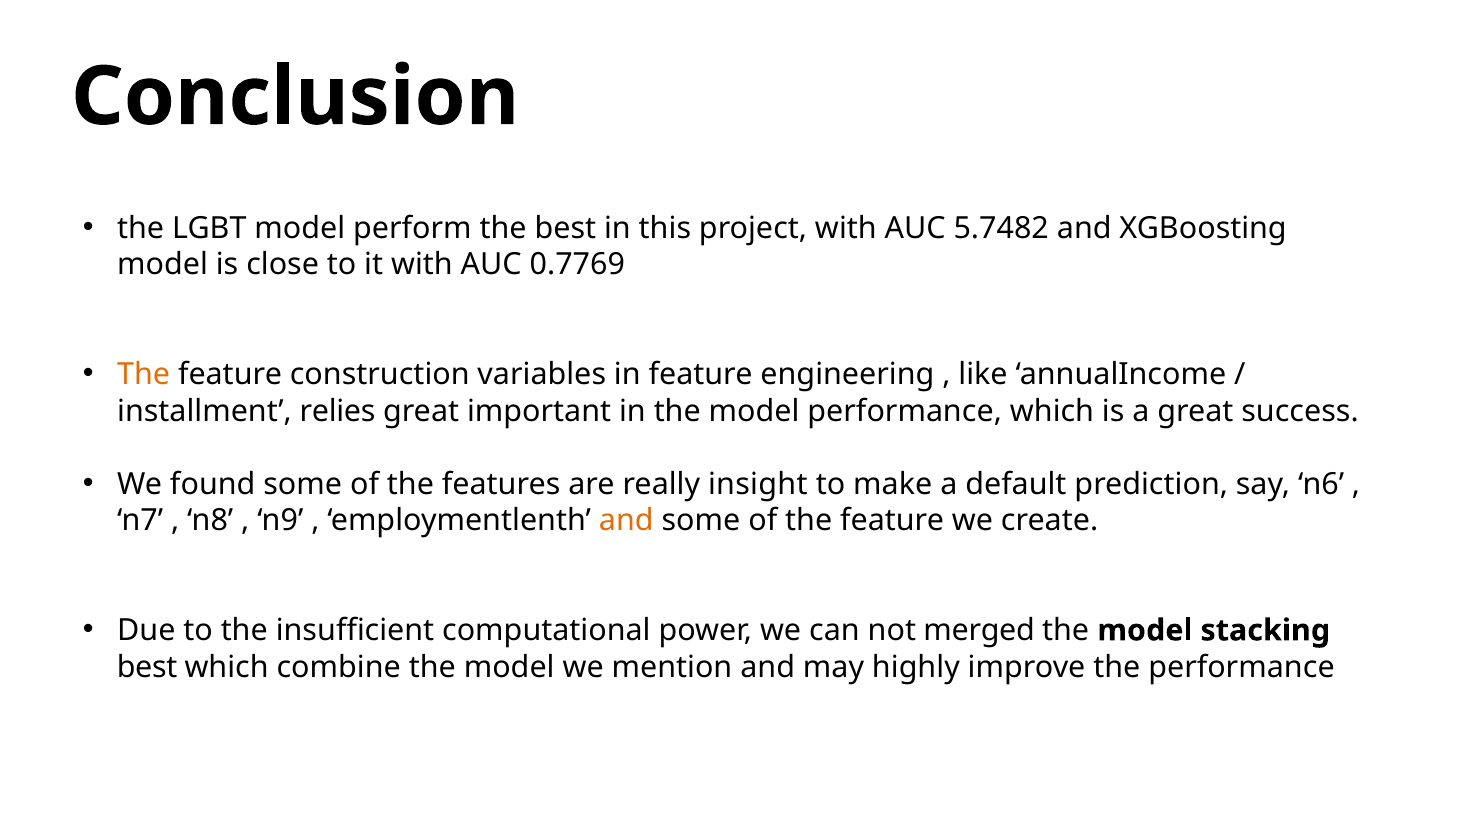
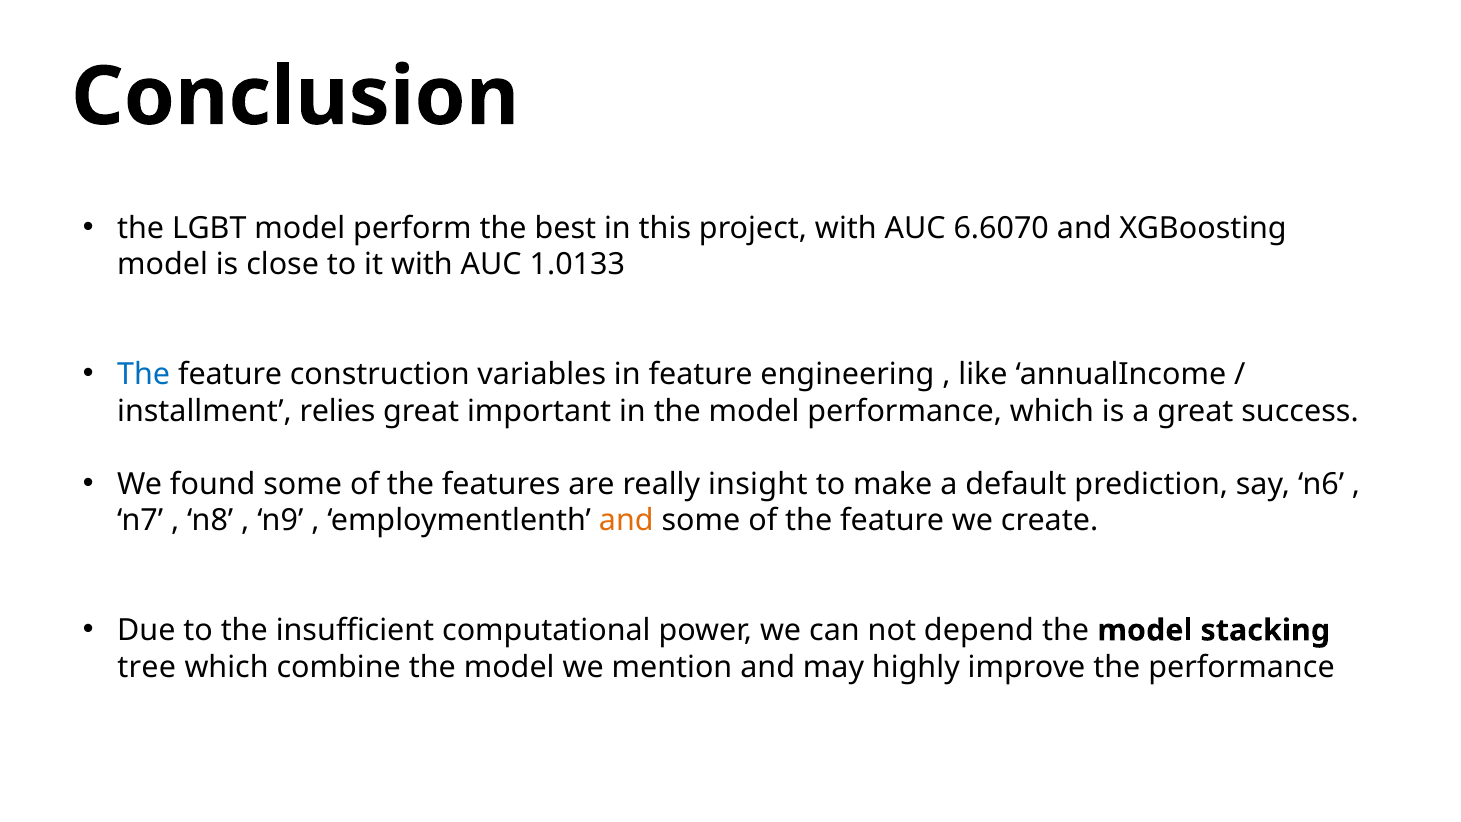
5.7482: 5.7482 -> 6.6070 (1001, 228)
0.7769: 0.7769 -> 1.0133 (577, 265)
The colour: orange -> blue (144, 374)
merged: merged -> depend (979, 630)
best: best -> tree (147, 667)
